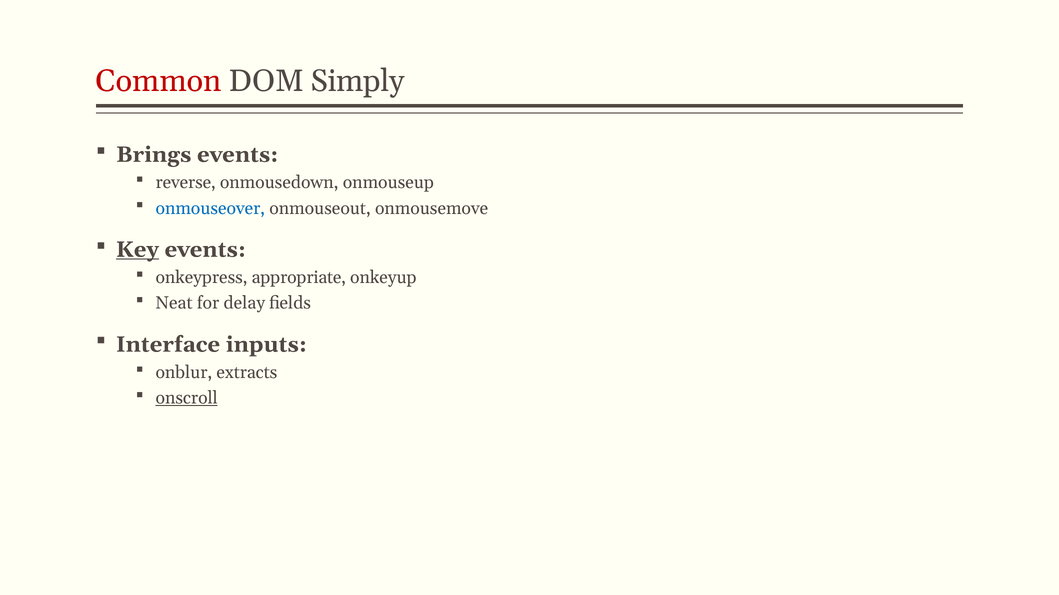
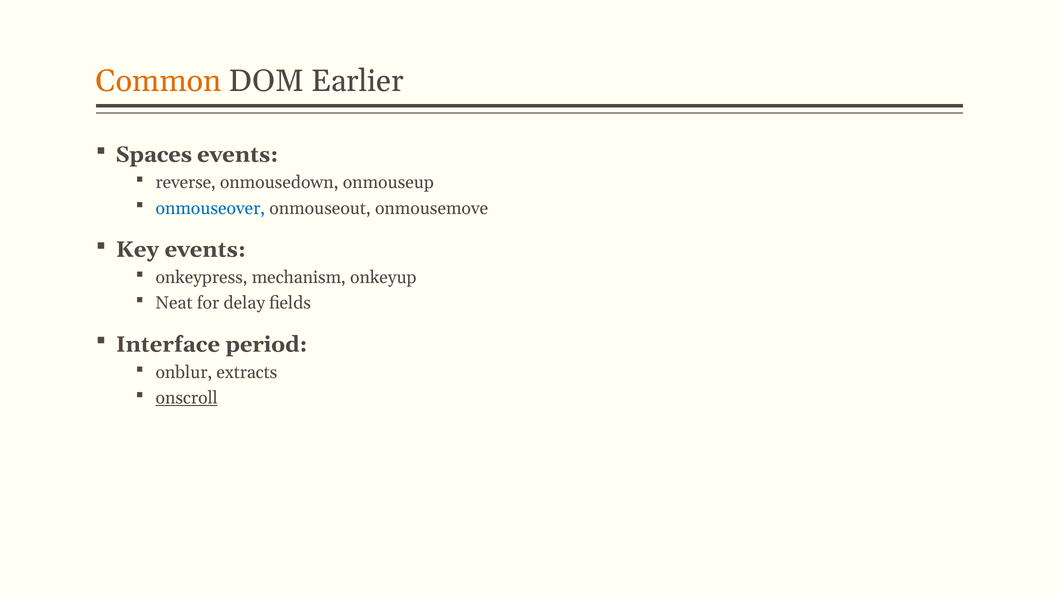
Common colour: red -> orange (159, 81)
Simply: Simply -> Earlier (357, 81)
Brings: Brings -> Spaces (154, 155)
Key underline: present -> none (137, 250)
appropriate: appropriate -> mechanism (299, 278)
inputs: inputs -> period (267, 345)
